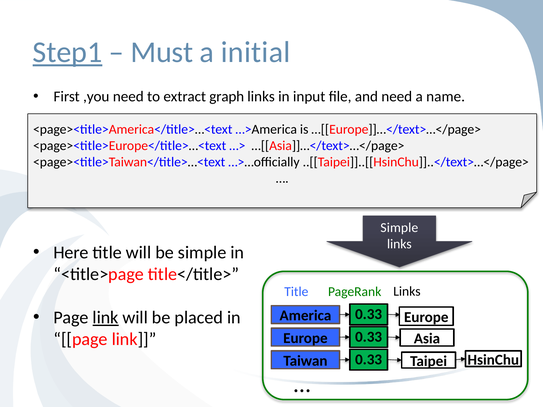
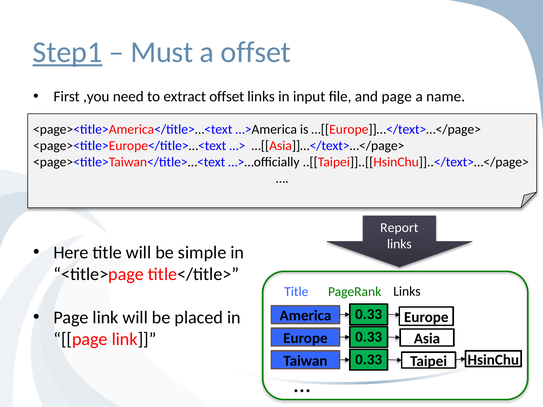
a initial: initial -> offset (256, 52)
extract graph: graph -> offset (227, 97)
and need: need -> page (397, 97)
Simple: Simple -> Report (399, 228)
link underline: present -> none (106, 318)
